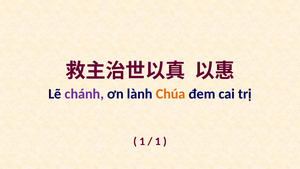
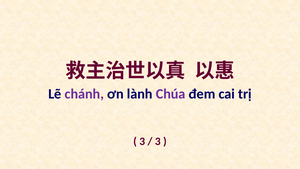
Chúa colour: orange -> purple (171, 94)
1: 1 -> 3 (142, 141)
1: 1 -> 3 (158, 141)
